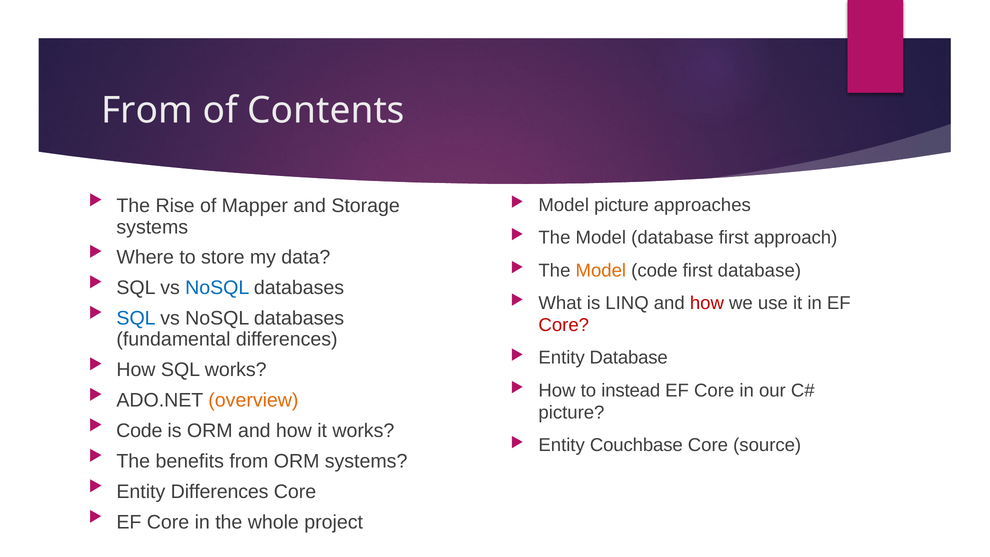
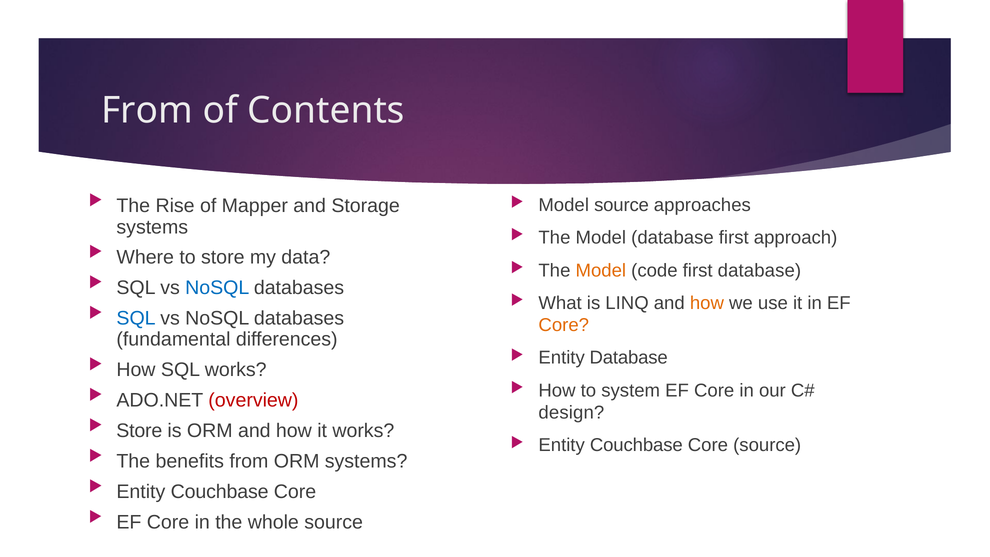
Model picture: picture -> source (622, 205)
how colour: red -> orange (707, 303)
Core colour: red -> orange (564, 325)
instead: instead -> system (631, 390)
overview colour: orange -> red (253, 400)
picture: picture -> design (571, 413)
Code: Code -> Store (139, 431)
Differences: Differences -> Couchbase (220, 492)
whole project: project -> source (334, 522)
